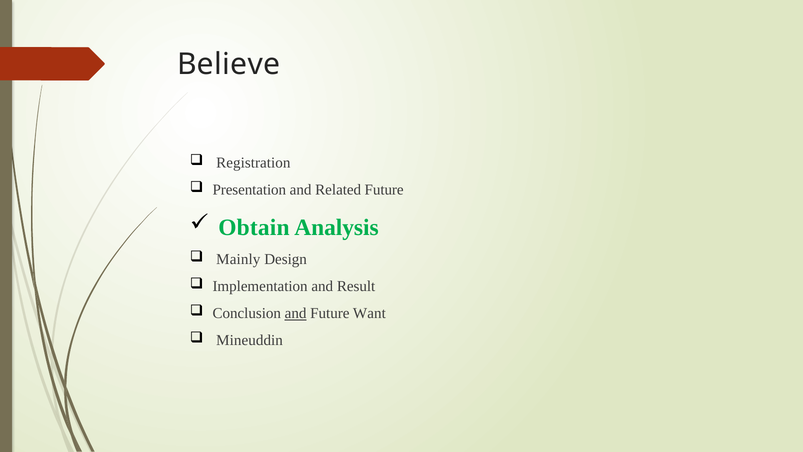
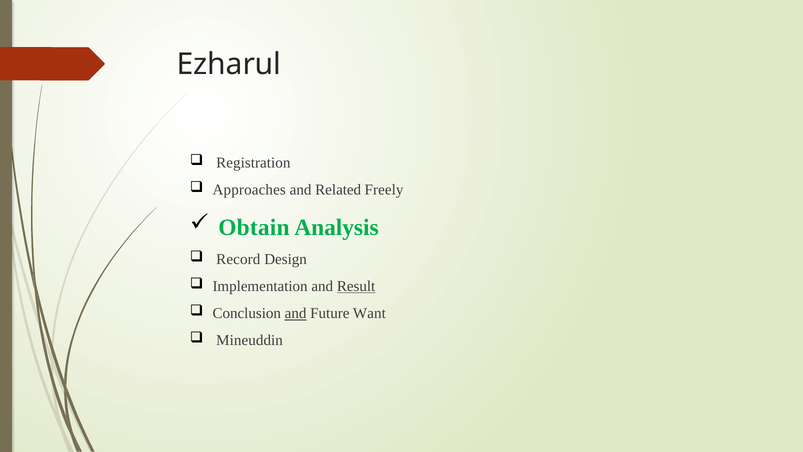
Believe: Believe -> Ezharul (229, 64)
Presentation: Presentation -> Approaches (249, 190)
Related Future: Future -> Freely (384, 190)
Mainly: Mainly -> Record (238, 259)
Result underline: none -> present (356, 286)
